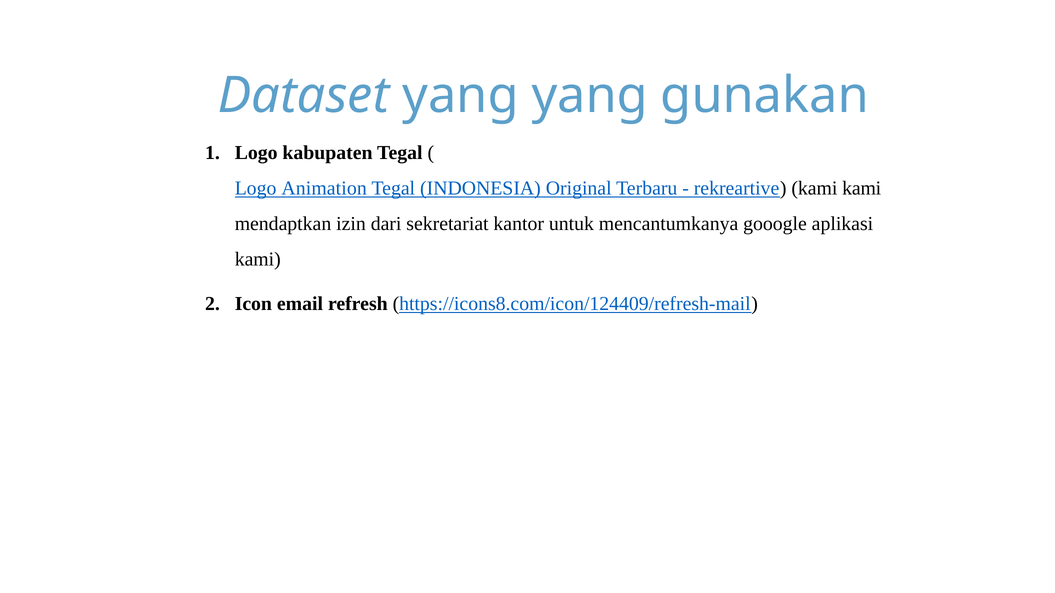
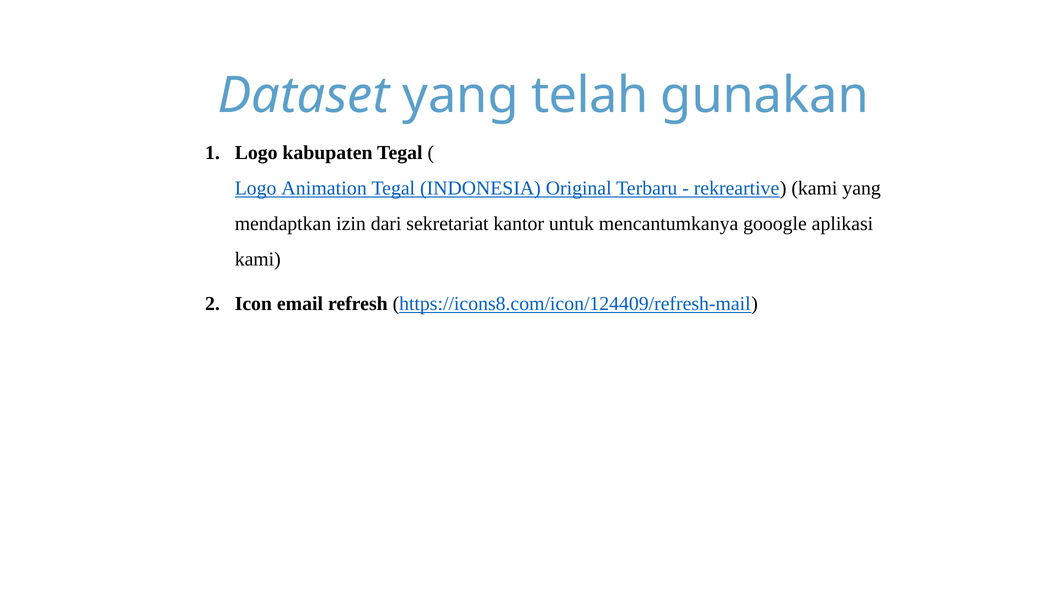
yang yang: yang -> telah (590, 96)
kami kami: kami -> yang (862, 188)
